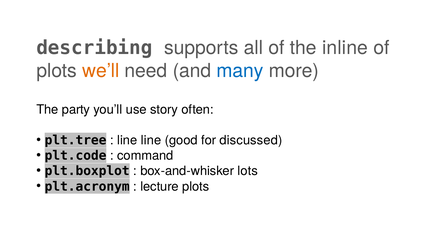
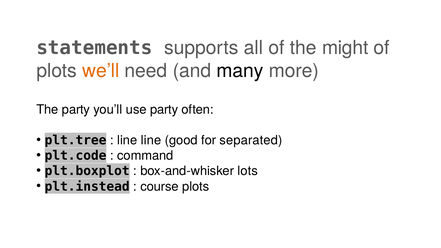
describing: describing -> statements (94, 48)
inline: inline -> might (345, 48)
many colour: blue -> black (240, 71)
use story: story -> party (164, 109)
discussed: discussed -> separated (251, 140)
plt.acronym: plt.acronym -> plt.instead (87, 186)
lecture: lecture -> course (160, 186)
